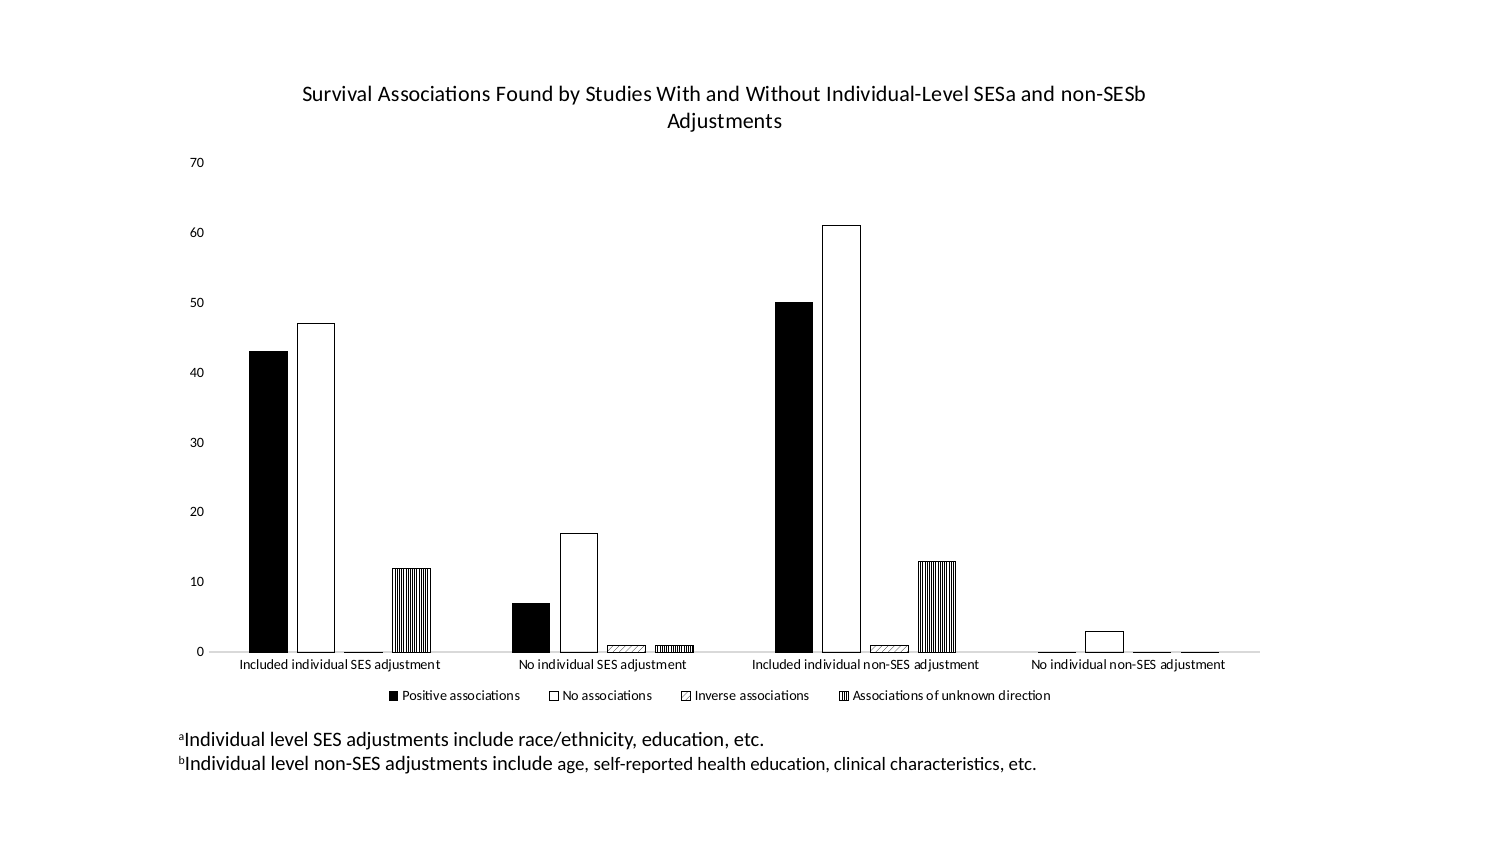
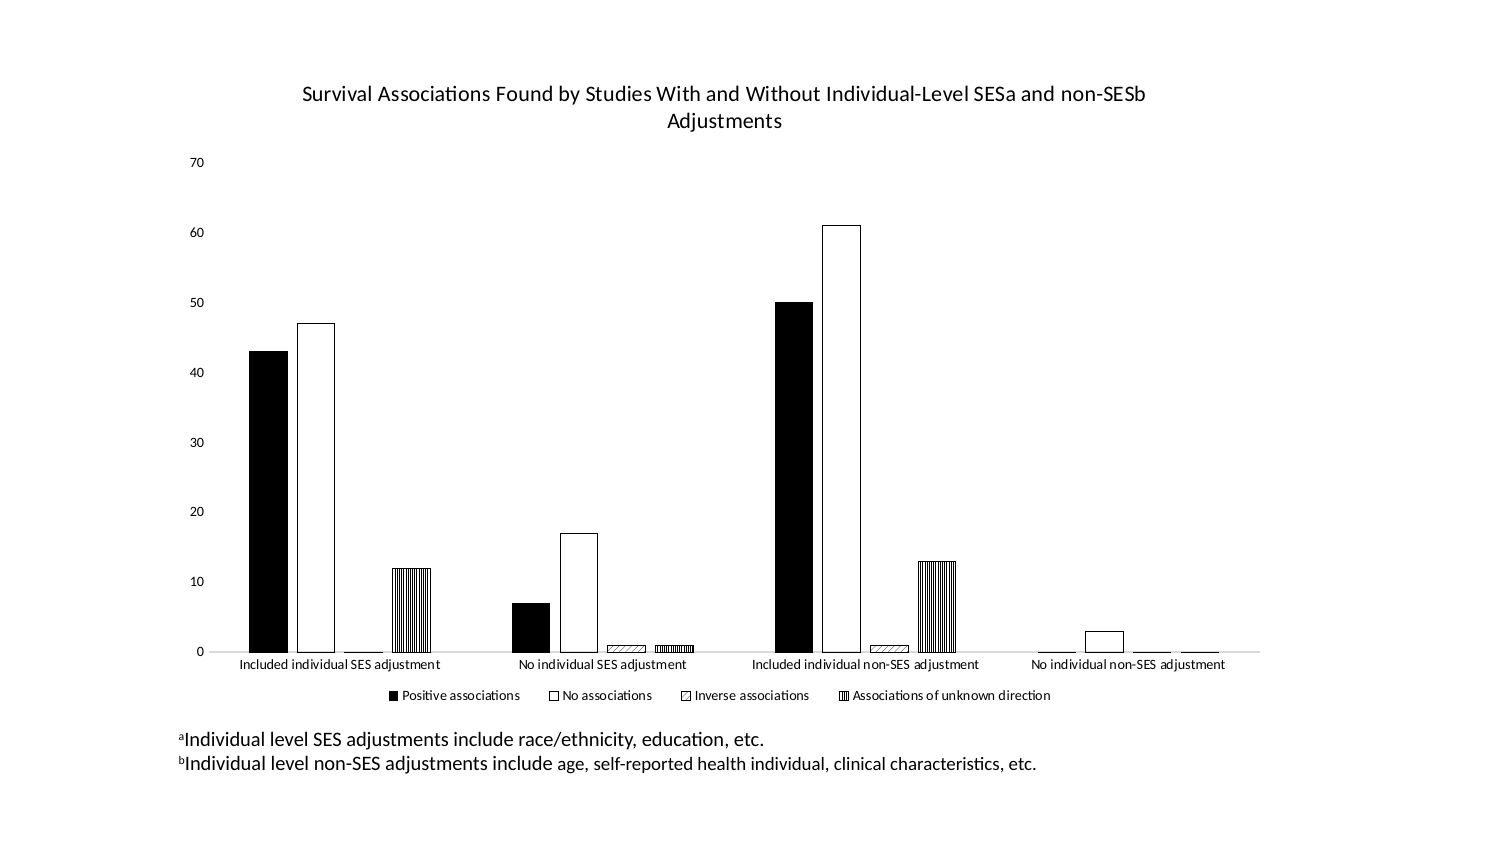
health education: education -> individual (790, 764)
